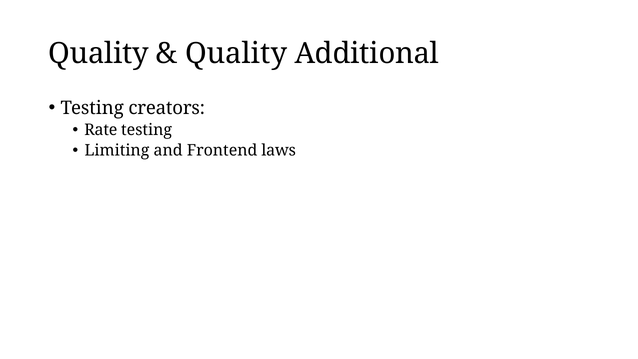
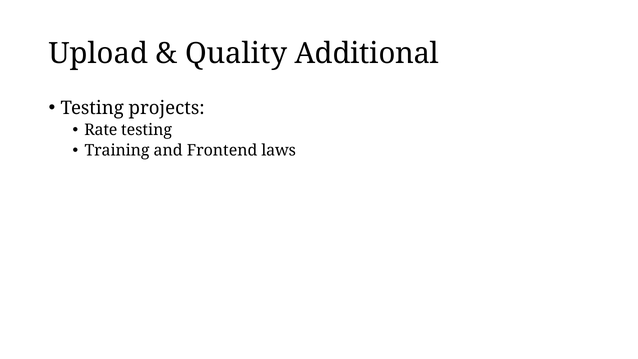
Quality: Quality -> Upload (98, 54)
creators: creators -> projects (167, 108)
Limiting: Limiting -> Training (117, 150)
